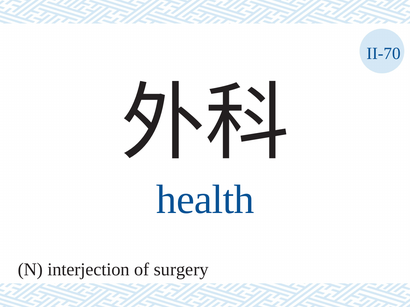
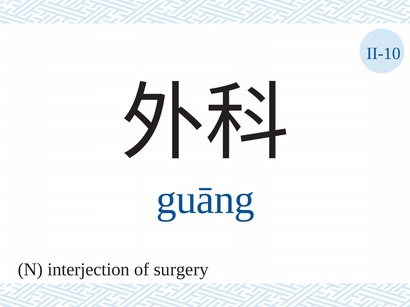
II-70: II-70 -> II-10 (384, 54)
health: health -> guāng (205, 200)
